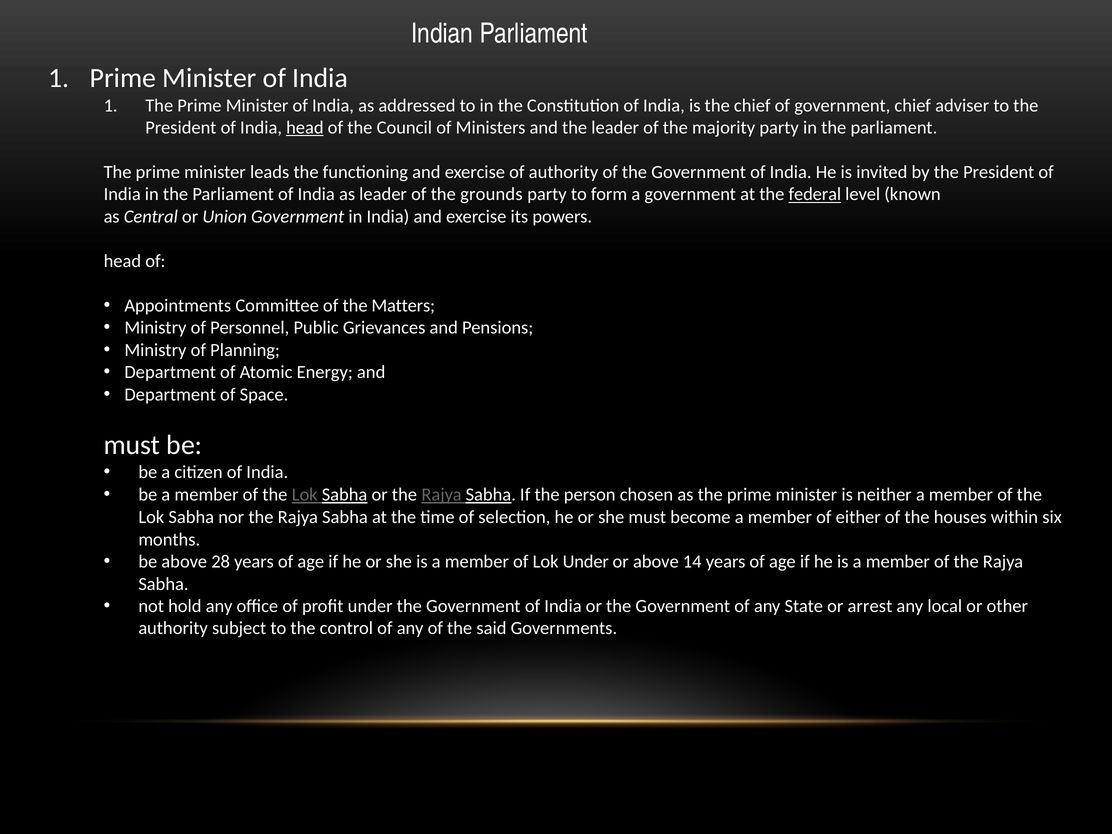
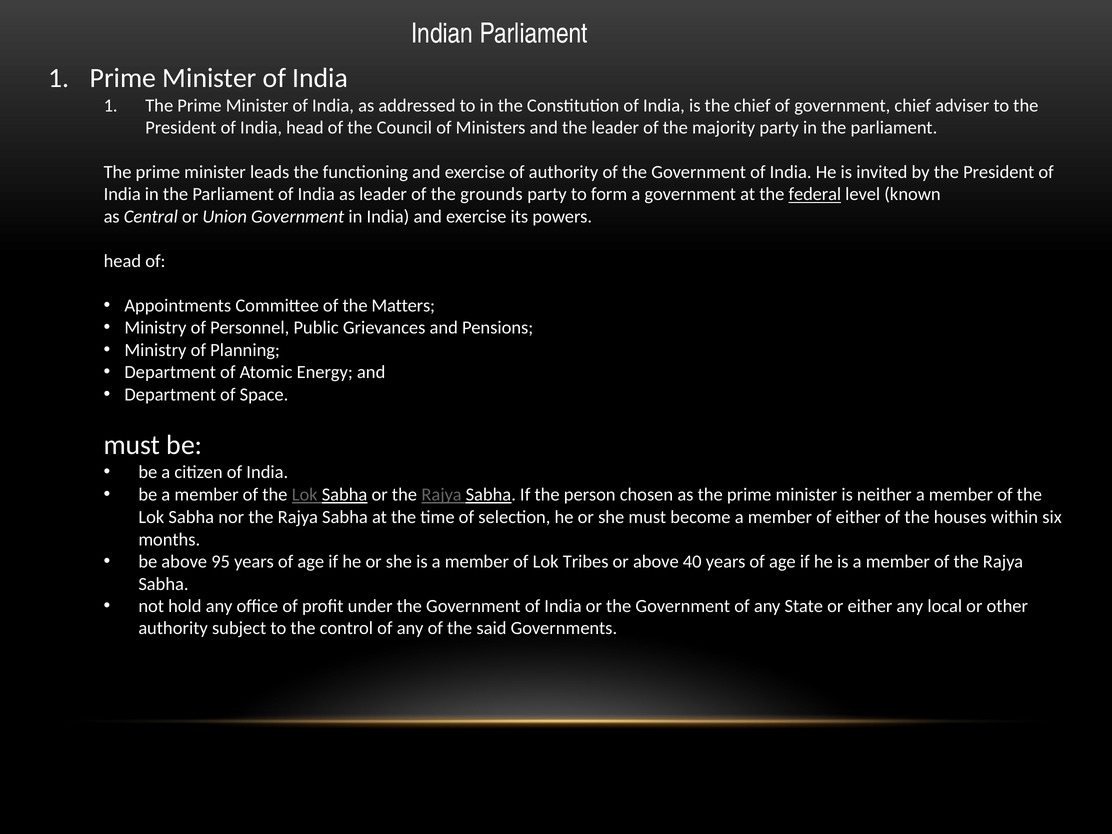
head underline: present -> none (305, 128)
28: 28 -> 95 (221, 562)
Lok Under: Under -> Tribes (586, 562)
14: 14 -> 40 (692, 562)
or arrest: arrest -> either (870, 606)
